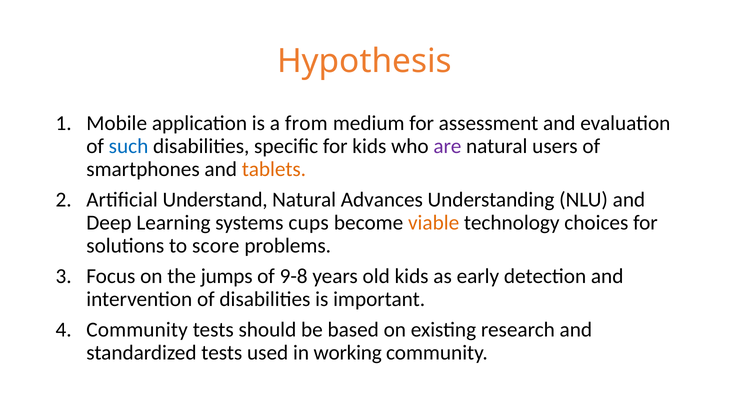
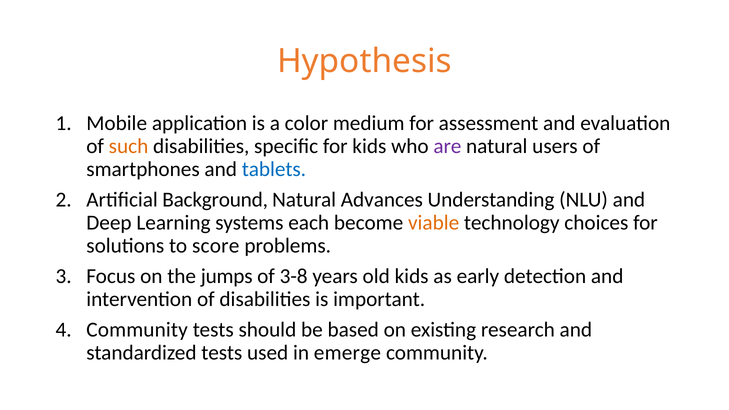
from: from -> color (306, 123)
such colour: blue -> orange (129, 146)
tablets colour: orange -> blue (274, 169)
Understand: Understand -> Background (215, 200)
cups: cups -> each (309, 223)
9-8: 9-8 -> 3-8 (294, 276)
working: working -> emerge (347, 353)
